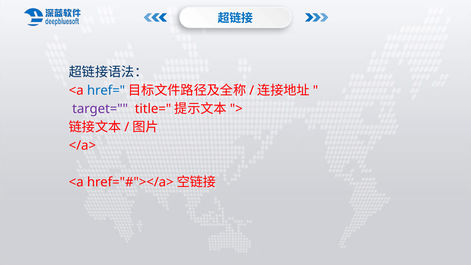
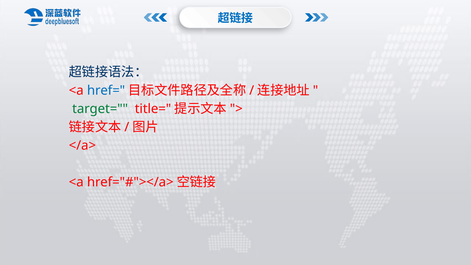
target= colour: purple -> green (100, 109)
